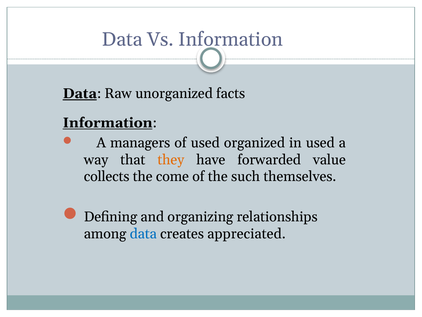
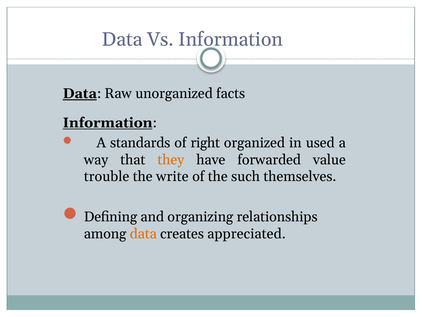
managers: managers -> standards (140, 143)
of used: used -> right (205, 143)
collects: collects -> trouble (107, 176)
come: come -> write (172, 176)
data colour: blue -> orange (143, 233)
